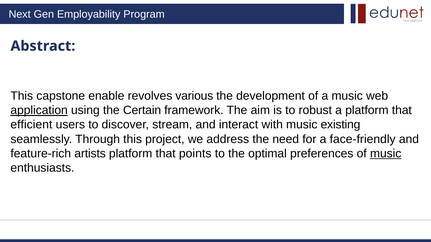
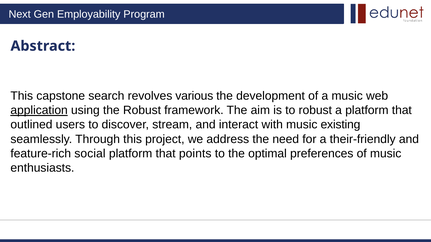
enable: enable -> search (106, 96)
the Certain: Certain -> Robust (142, 111)
efficient: efficient -> outlined (31, 125)
face-friendly: face-friendly -> their-friendly (363, 139)
artists: artists -> social (90, 154)
music underline: present -> none (386, 154)
